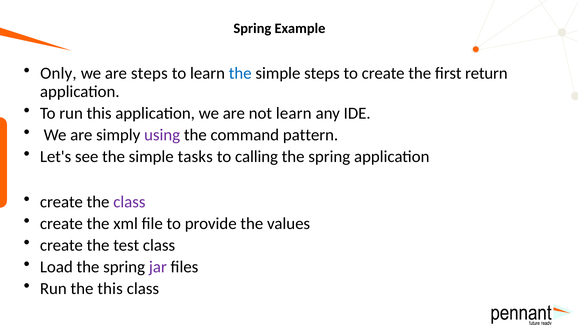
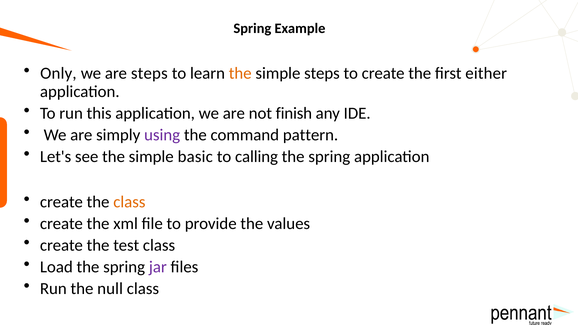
the colour: blue -> orange (240, 73)
return: return -> either (486, 73)
not learn: learn -> finish (294, 113)
tasks: tasks -> basic (195, 156)
class colour: purple -> orange (129, 202)
the this: this -> null (110, 289)
